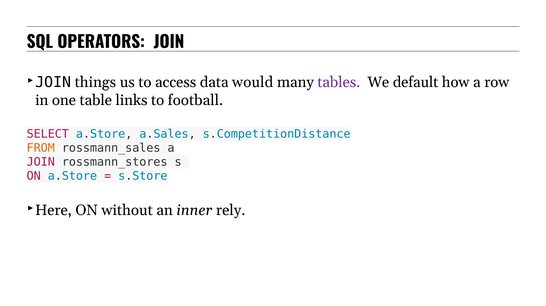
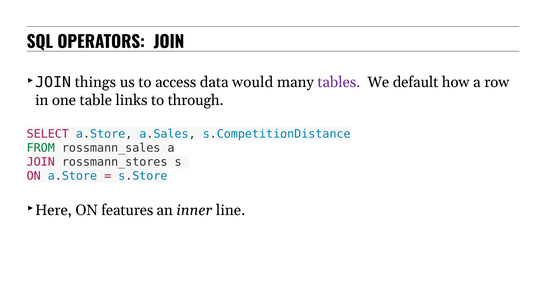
football: football -> through (196, 100)
FROM colour: orange -> green (41, 148)
without: without -> features (127, 211)
rely: rely -> line (231, 211)
